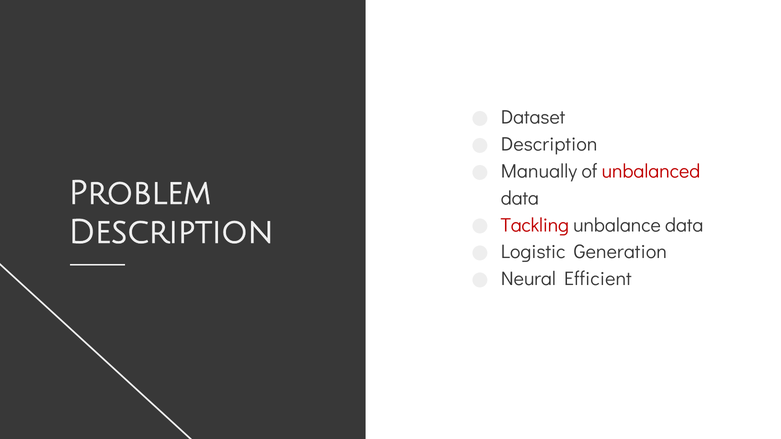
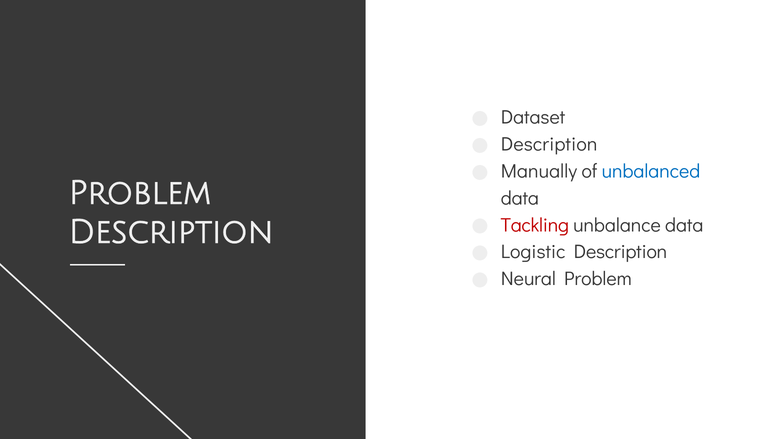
unbalanced colour: red -> blue (651, 171)
Logistic Generation: Generation -> Description (620, 252)
Neural Efficient: Efficient -> Problem (598, 279)
